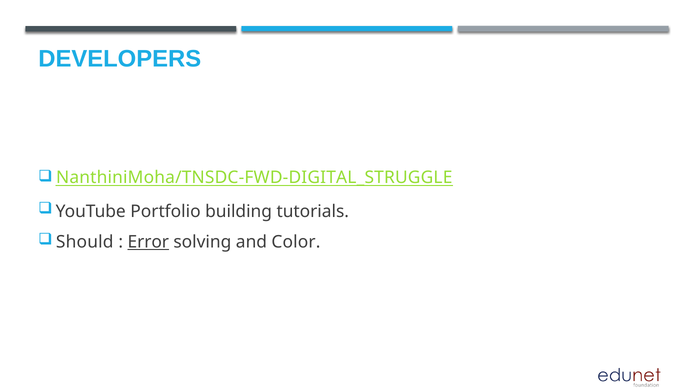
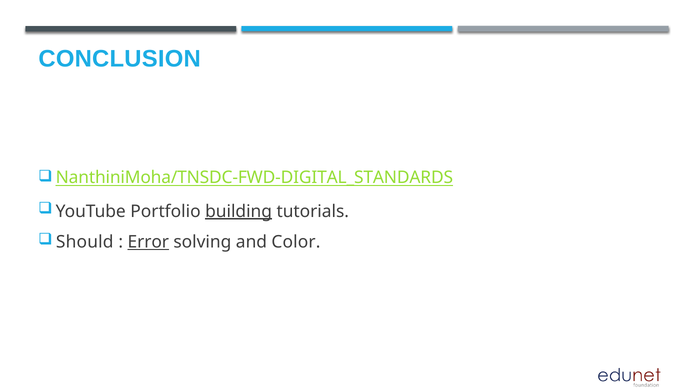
DEVELOPERS: DEVELOPERS -> CONCLUSION (120, 59)
NanthiniMoha/TNSDC-FWD-DIGITAL_STRUGGLE: NanthiniMoha/TNSDC-FWD-DIGITAL_STRUGGLE -> NanthiniMoha/TNSDC-FWD-DIGITAL_STANDARDS (254, 177)
building underline: none -> present (239, 211)
